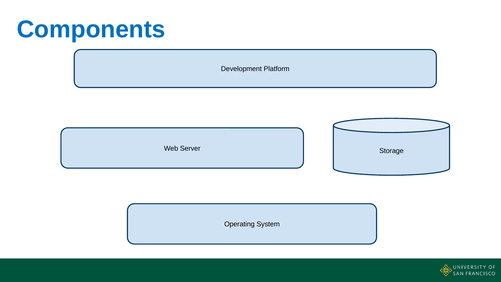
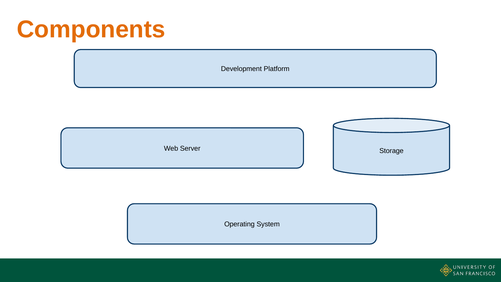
Components colour: blue -> orange (91, 29)
